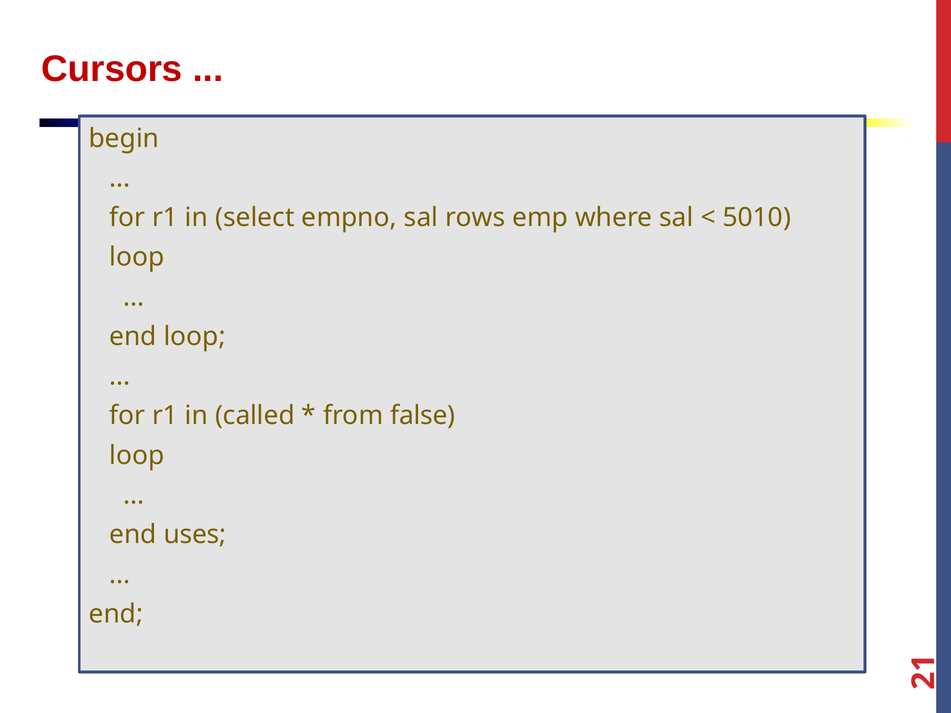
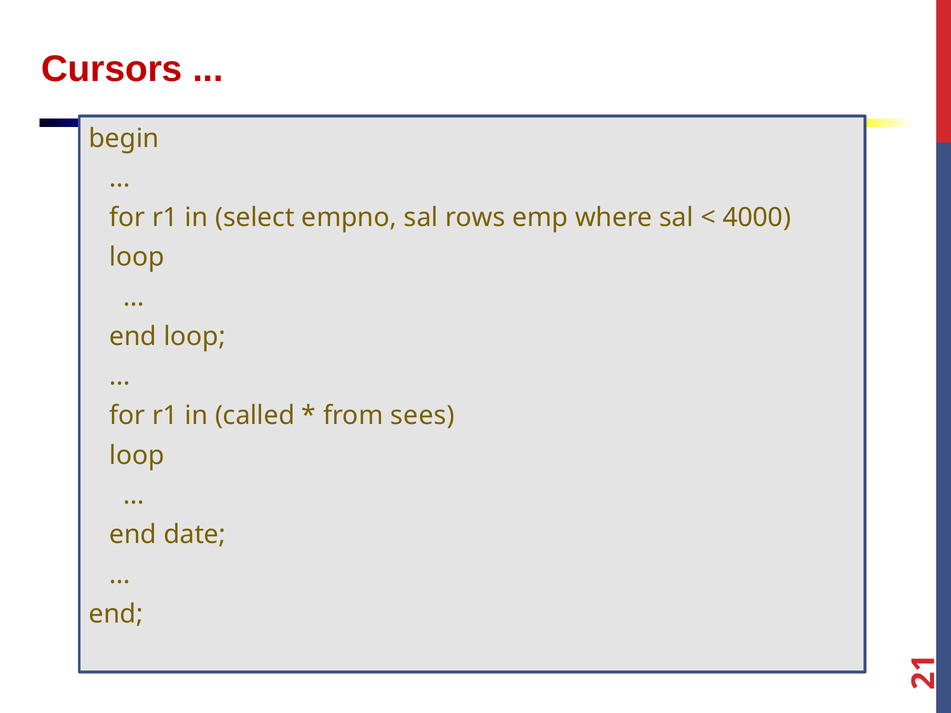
5010: 5010 -> 4000 (757, 218)
false: false -> sees (422, 416)
uses: uses -> date (195, 535)
